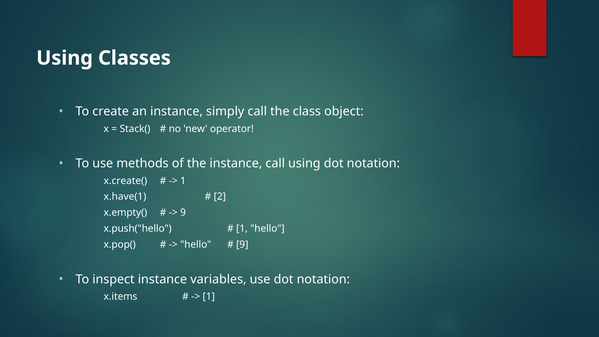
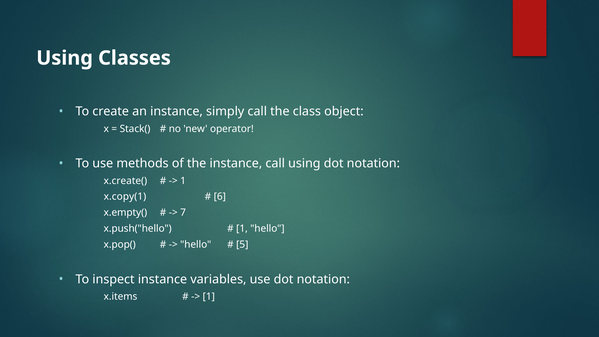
x.have(1: x.have(1 -> x.copy(1 (125, 197)
2: 2 -> 6 (220, 197)
9: 9 -> 7 (183, 213)
9: 9 -> 5 (242, 245)
